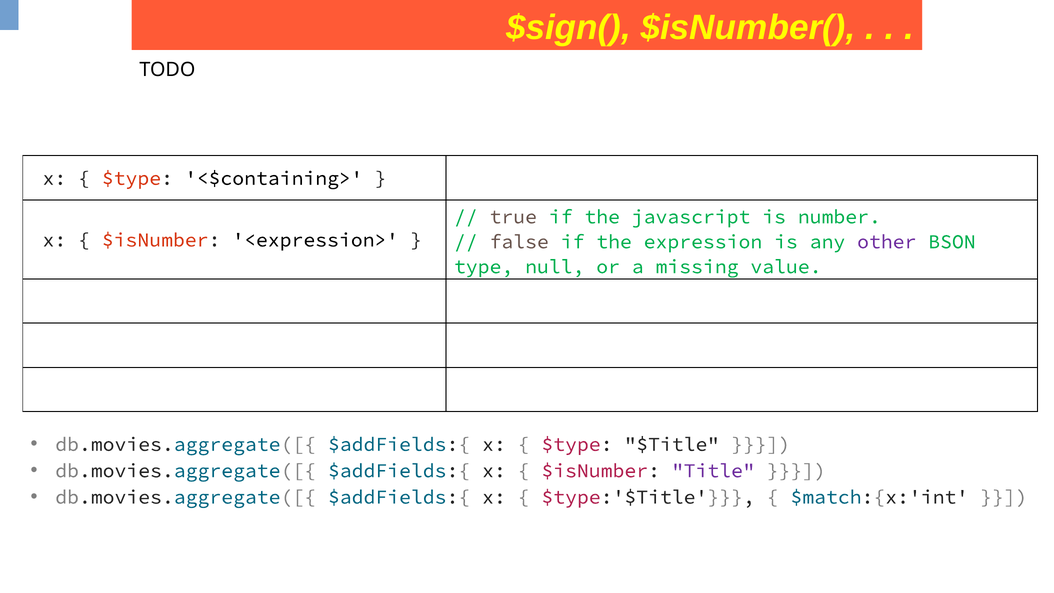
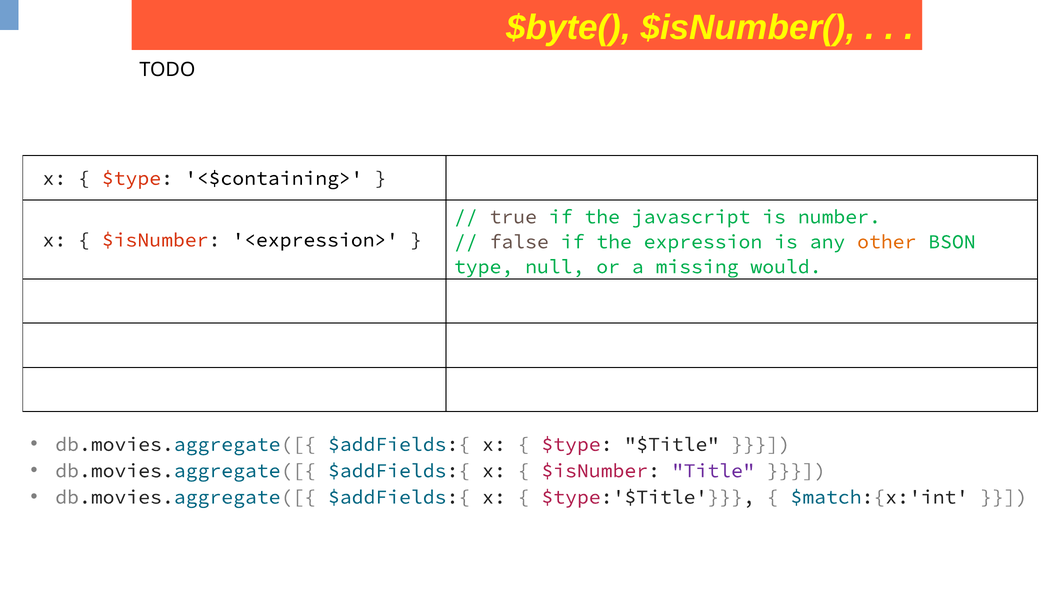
$sign(: $sign( -> $byte( (568, 27)
other colour: purple -> orange (887, 242)
value: value -> would (786, 267)
